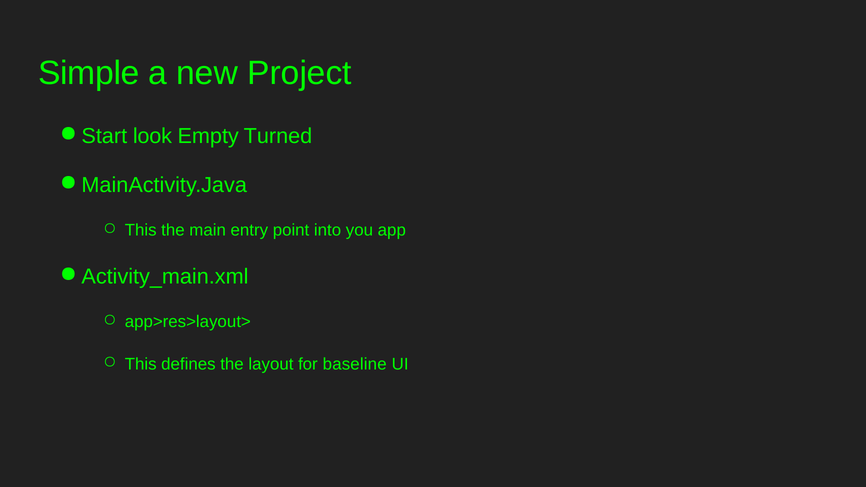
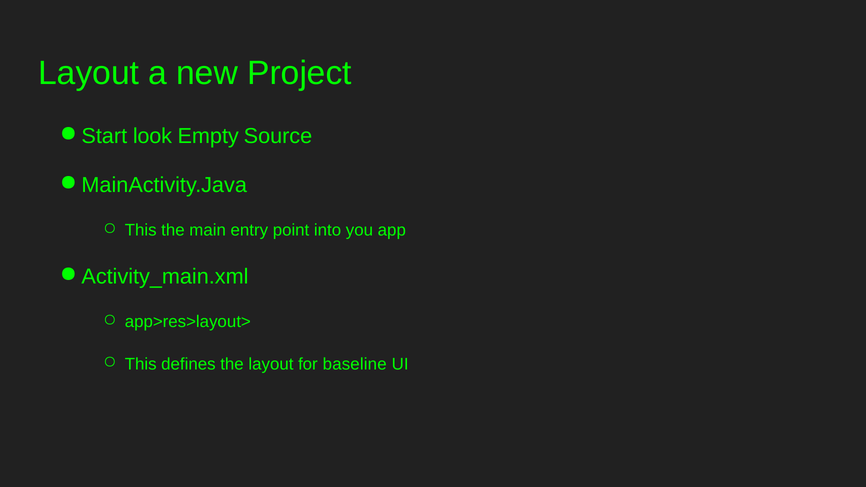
Simple: Simple -> Layout (89, 73)
Turned: Turned -> Source (278, 136)
